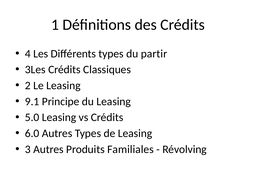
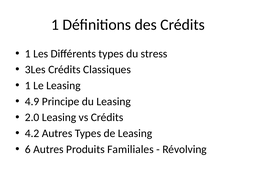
4: 4 -> 1 (28, 54)
partir: partir -> stress (154, 54)
2: 2 -> 1 (28, 86)
9.1: 9.1 -> 4.9 (32, 102)
5.0: 5.0 -> 2.0 (32, 117)
6.0: 6.0 -> 4.2 (32, 133)
3: 3 -> 6 (28, 149)
